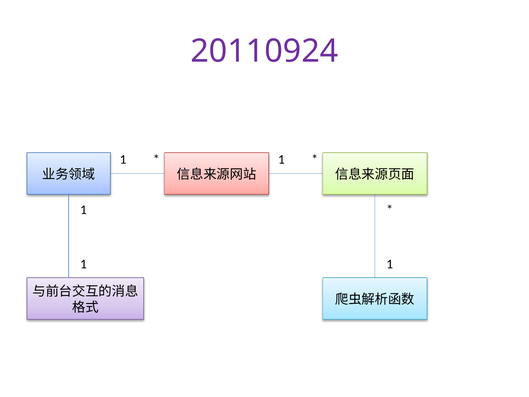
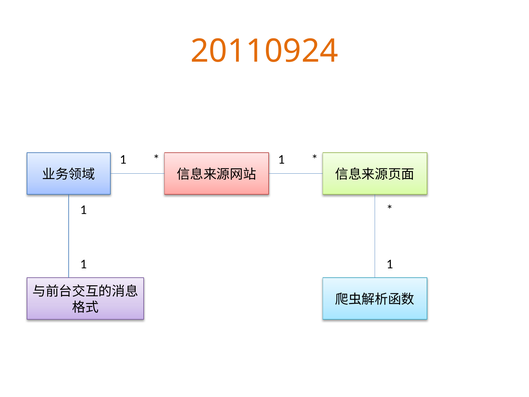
20110924 colour: purple -> orange (264, 51)
